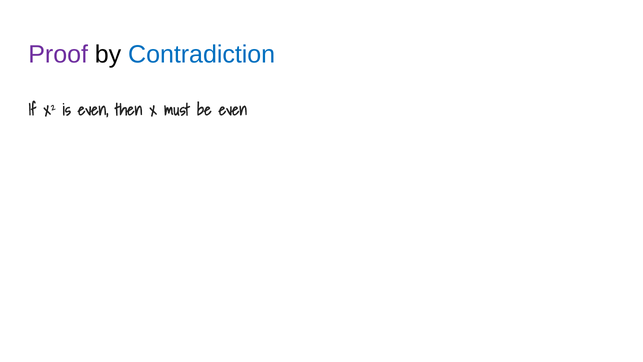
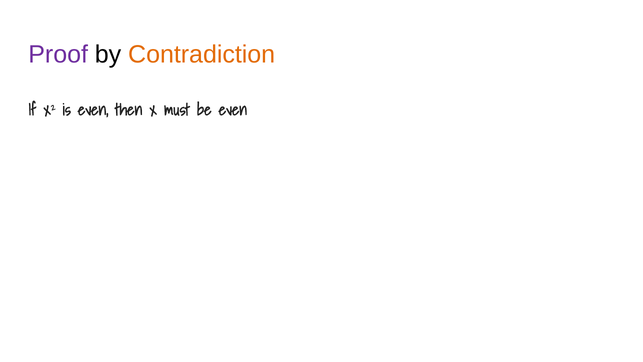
Contradiction colour: blue -> orange (202, 54)
